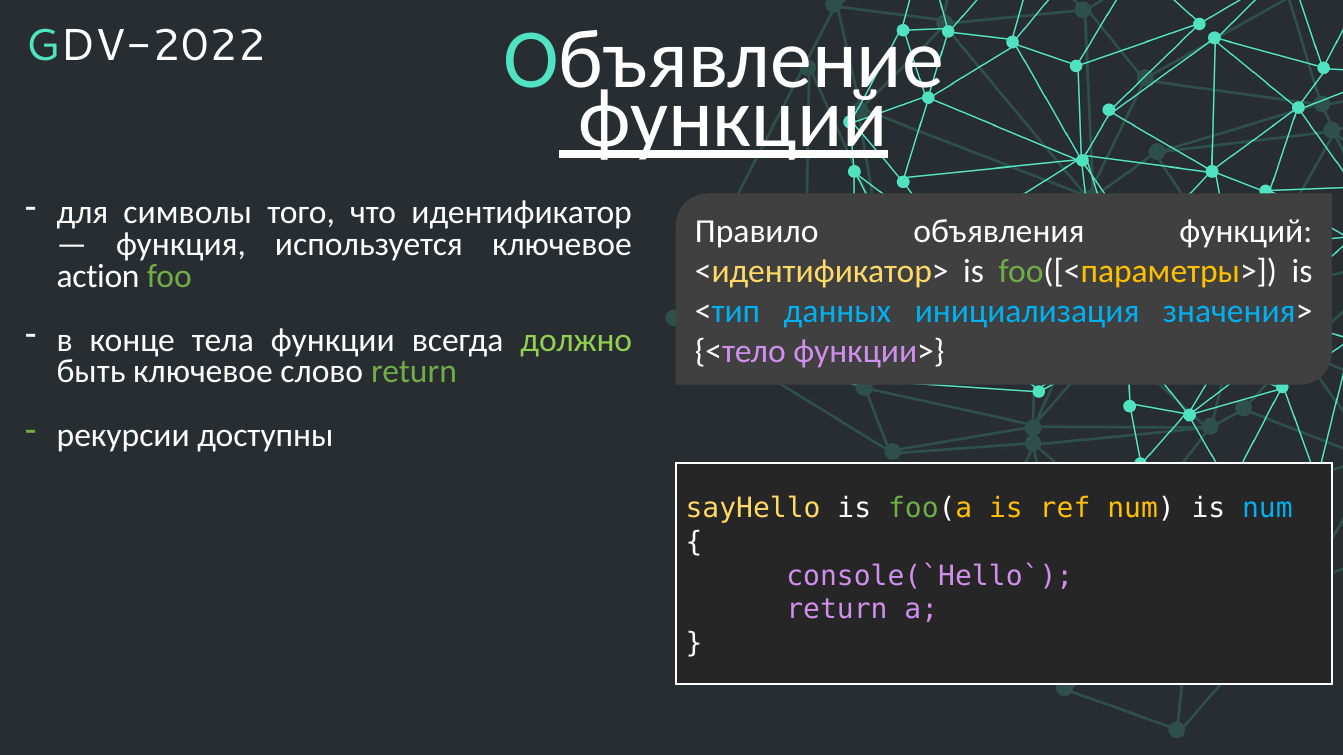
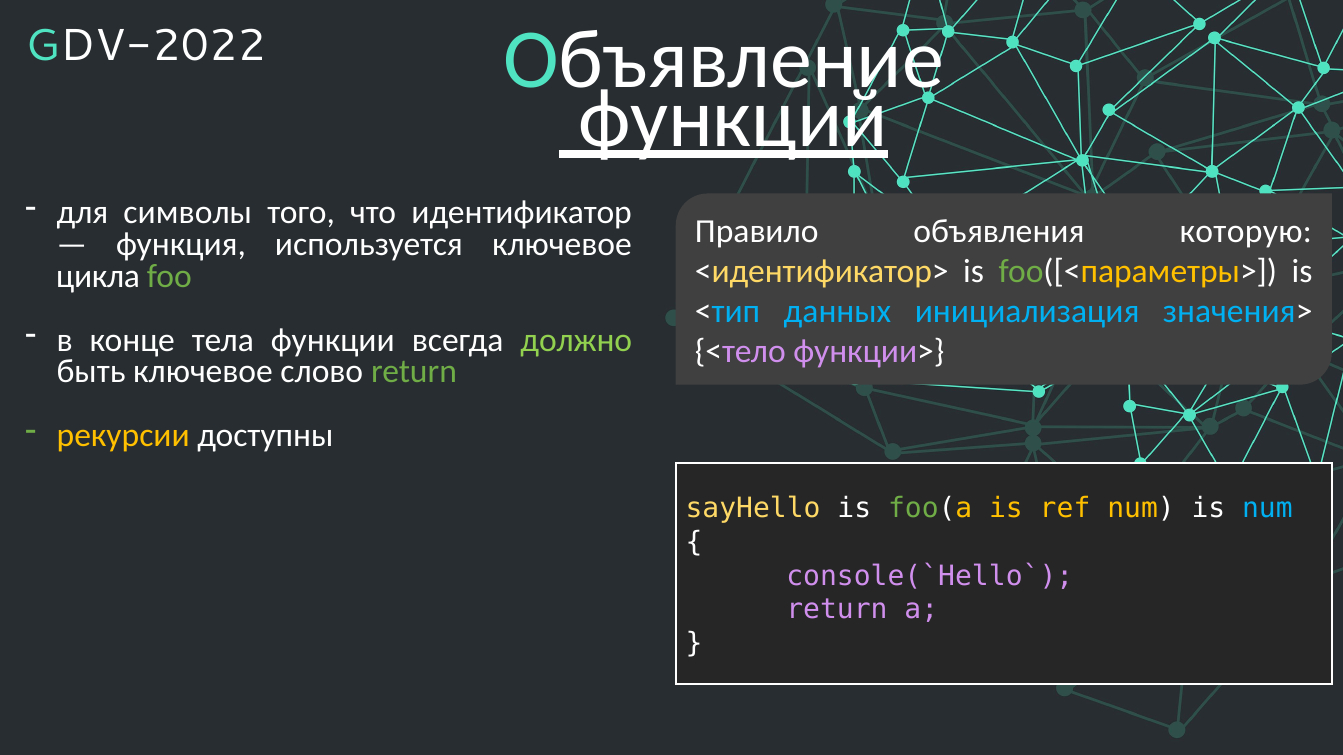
объявления функций: функций -> которую (1246, 231)
action: action -> цикла (98, 276)
рекурсии colour: white -> yellow (123, 436)
